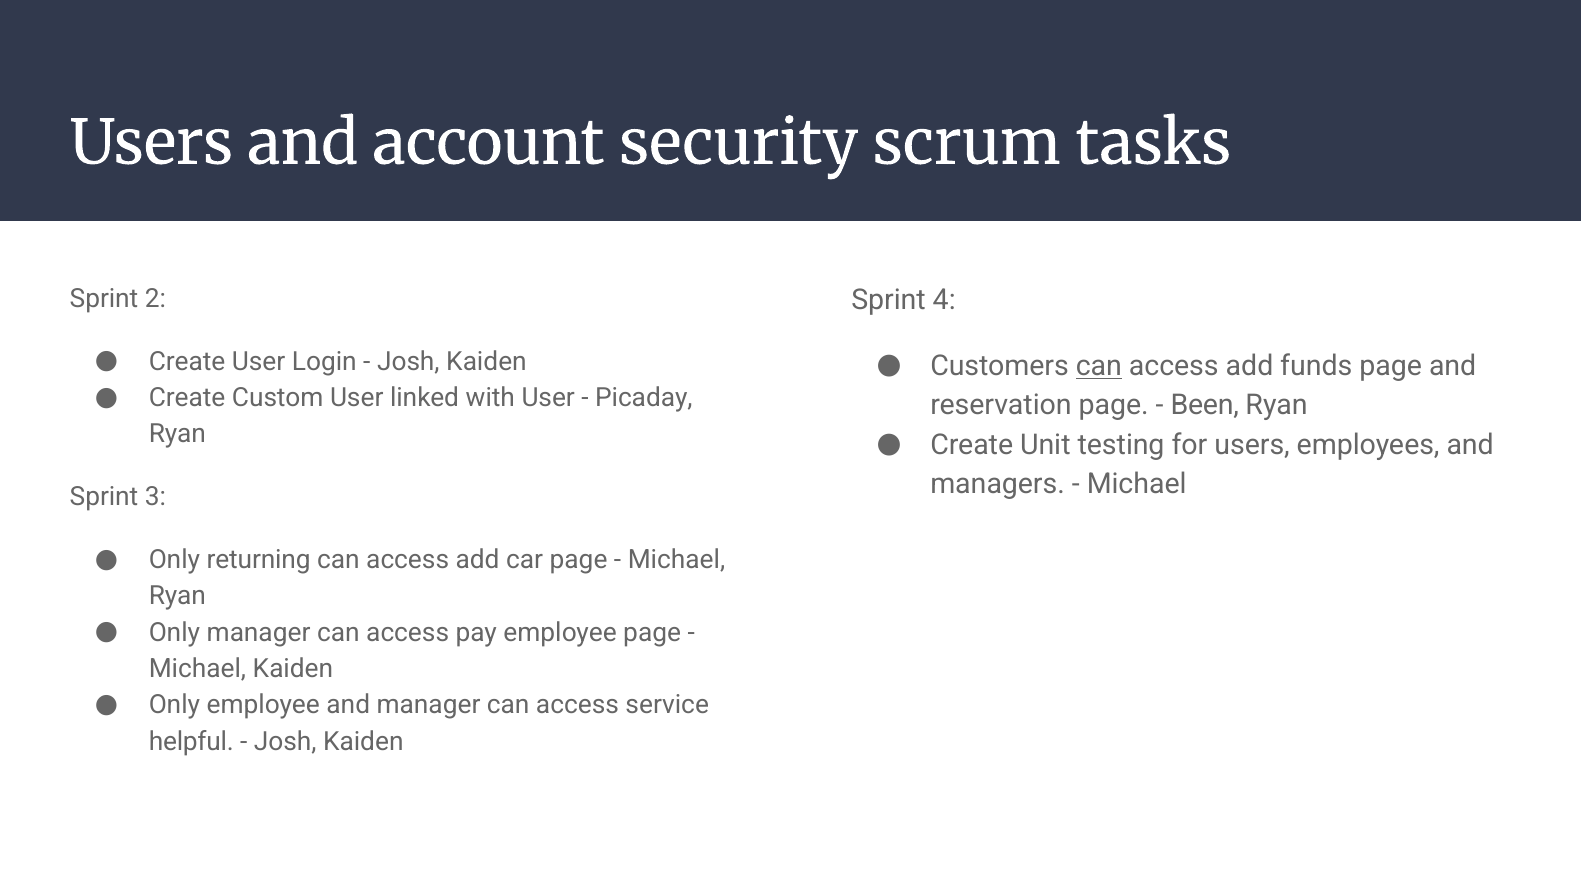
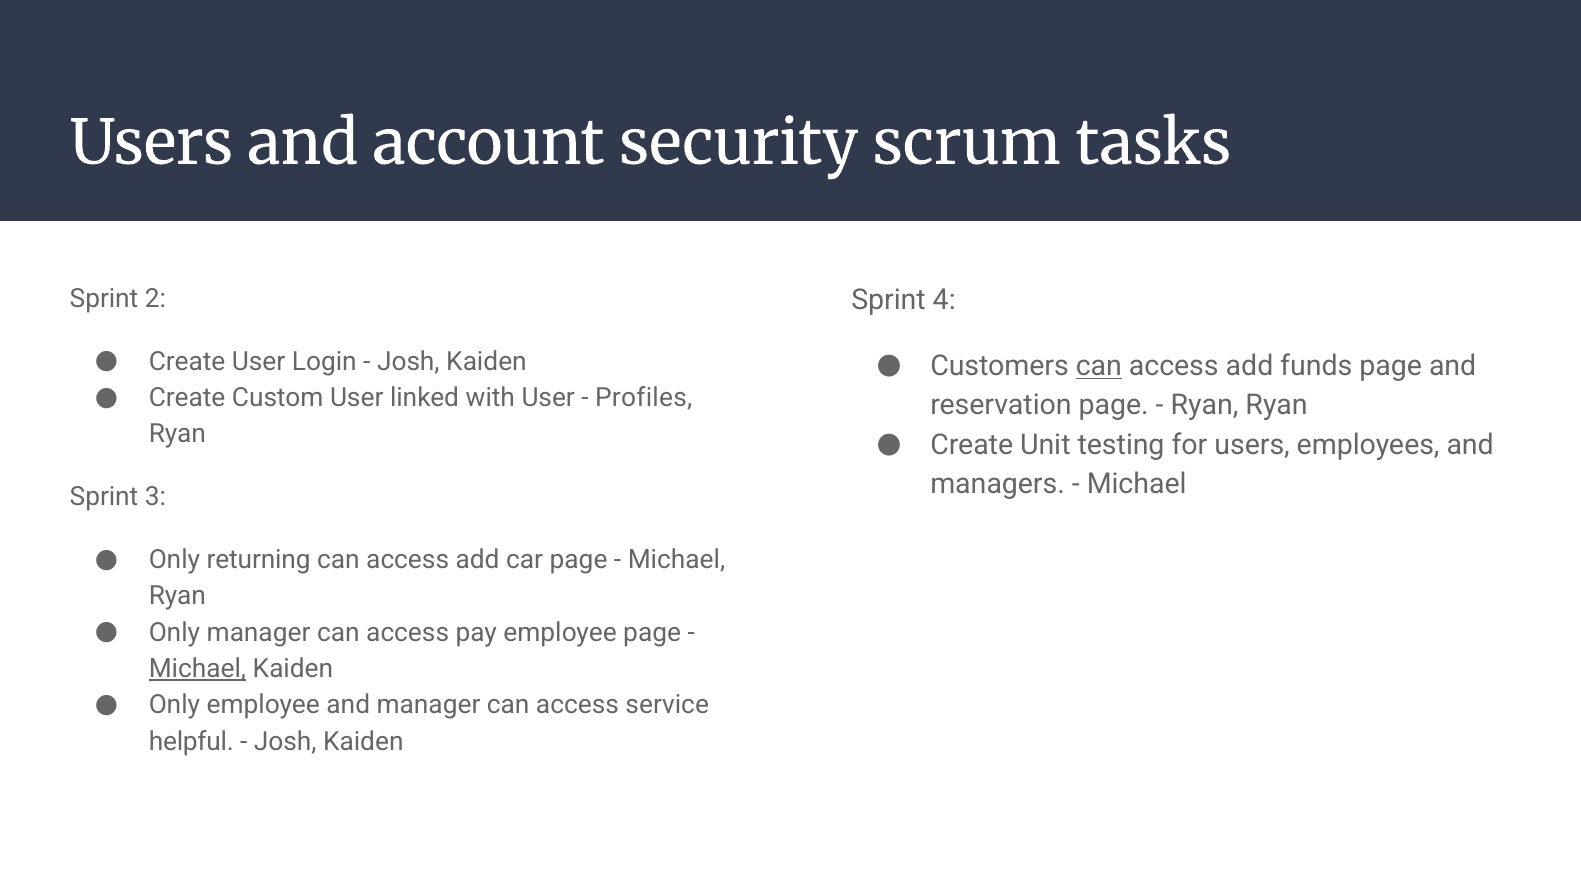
Picaday: Picaday -> Profiles (644, 398)
Been: Been -> Ryan (1205, 405)
Michael underline: none -> present (197, 668)
